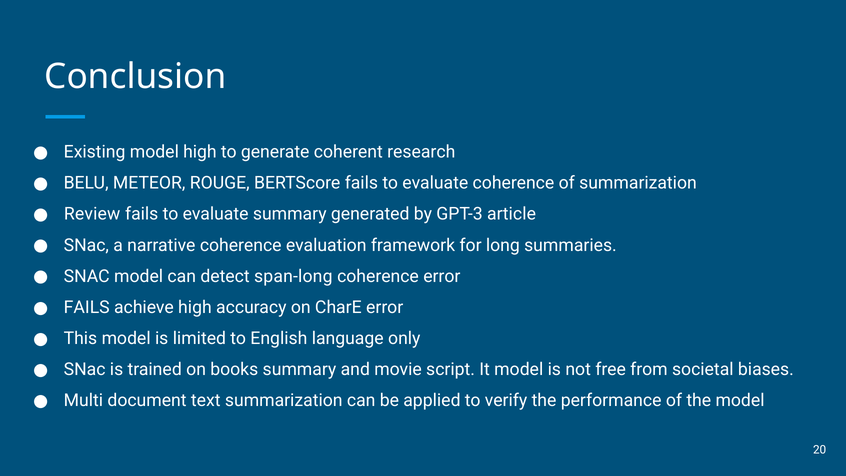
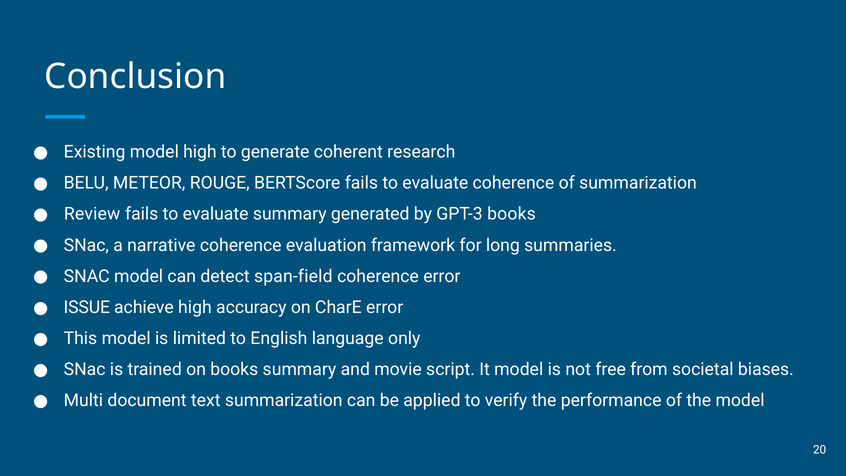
GPT-3 article: article -> books (511, 214)
span-long: span-long -> span-field (293, 276)
FAILS: FAILS -> ISSUE (87, 307)
